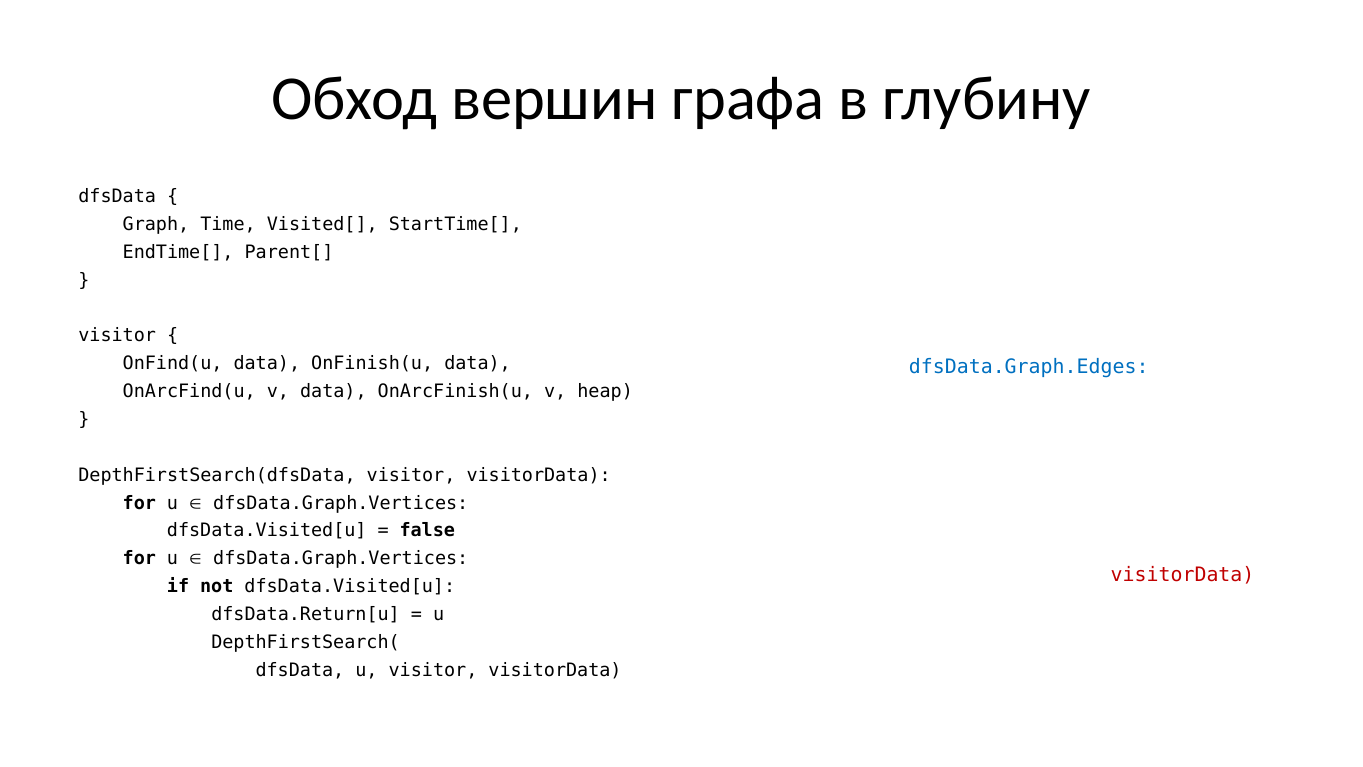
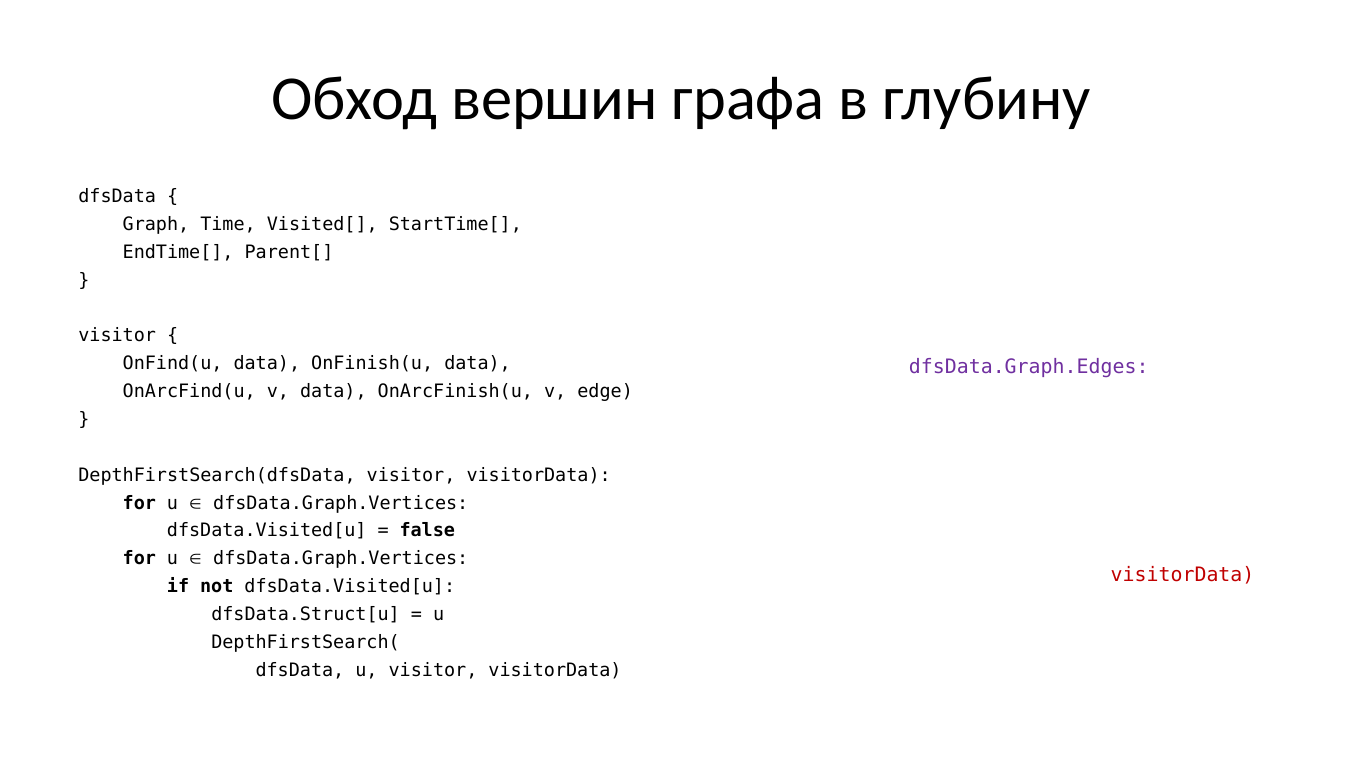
dfsData.Graph.Edges colour: blue -> purple (1029, 367)
heap: heap -> edge (605, 391)
dfsData.Return[u: dfsData.Return[u -> dfsData.Struct[u (306, 614)
